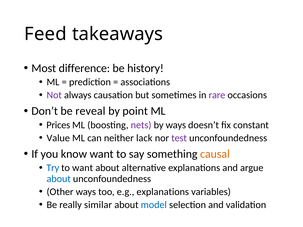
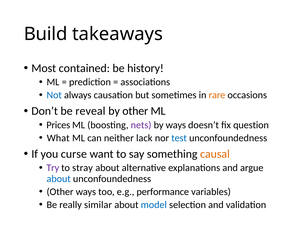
Feed: Feed -> Build (46, 34)
difference: difference -> contained (84, 68)
Not colour: purple -> blue (54, 95)
rare colour: purple -> orange (217, 95)
by point: point -> other (135, 111)
constant: constant -> question (251, 125)
Value: Value -> What (58, 138)
test colour: purple -> blue (179, 138)
know: know -> curse (74, 154)
Try colour: blue -> purple (53, 168)
to want: want -> stray (83, 168)
e.g explanations: explanations -> performance (163, 192)
